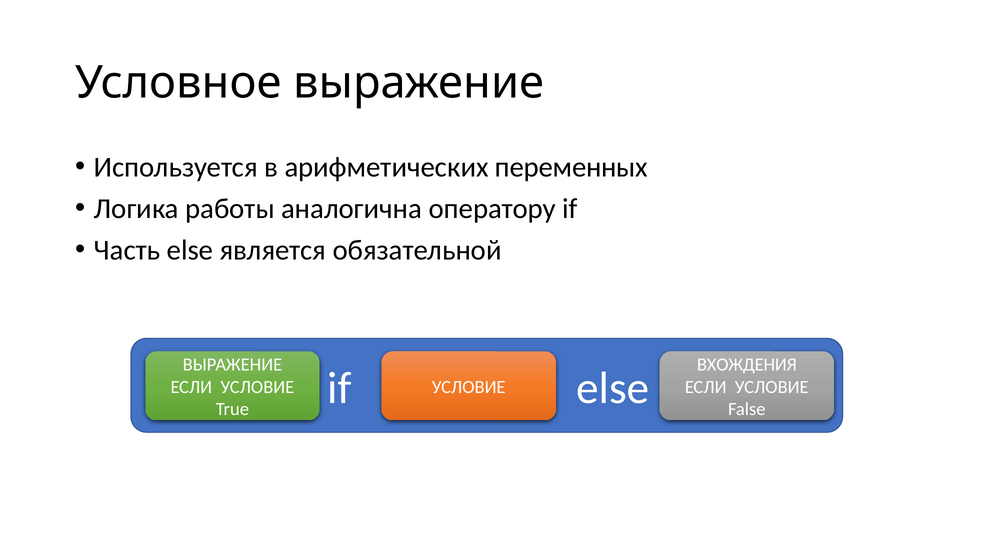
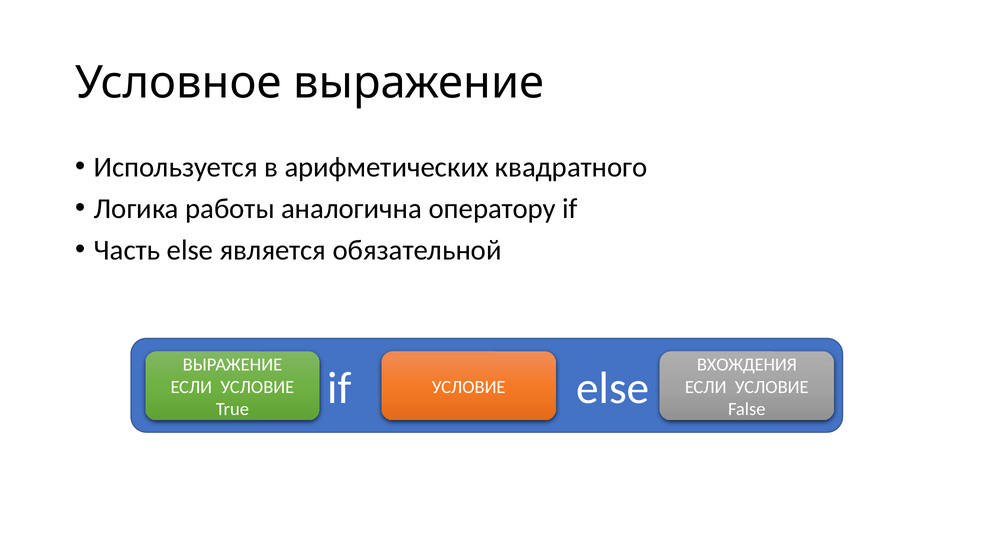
переменных: переменных -> квадратного (571, 167)
